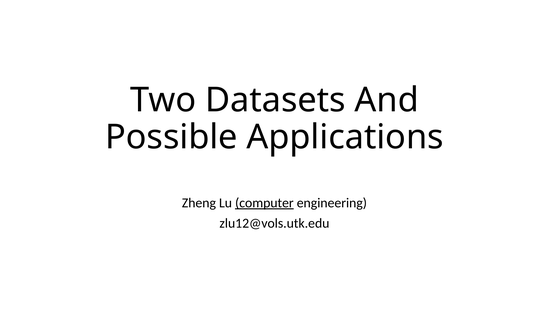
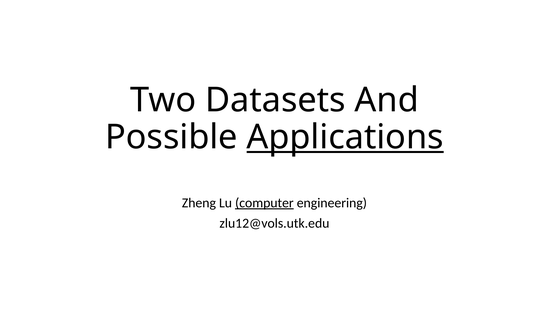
Applications underline: none -> present (345, 137)
